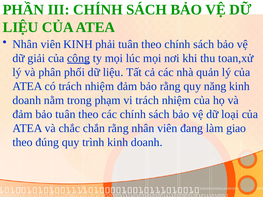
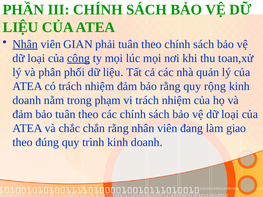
Nhân underline: none -> present (25, 44)
viên KINH: KINH -> GIAN (78, 44)
giải: giải -> loại (36, 58)
năng: năng -> rộng (215, 86)
